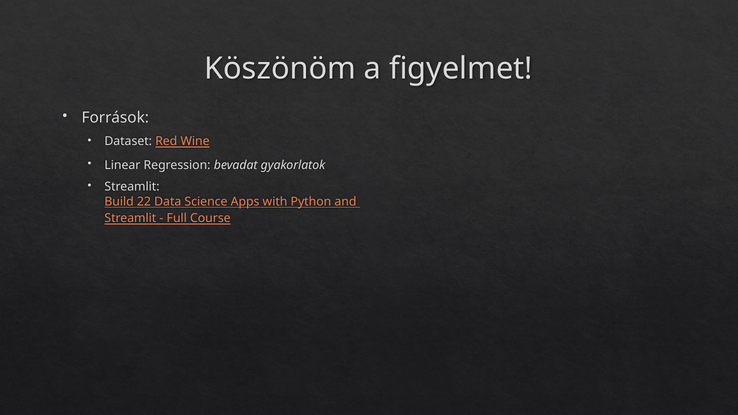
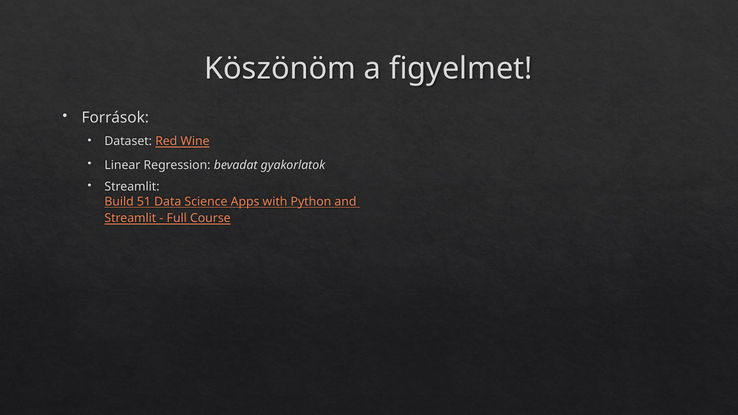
22: 22 -> 51 (144, 202)
